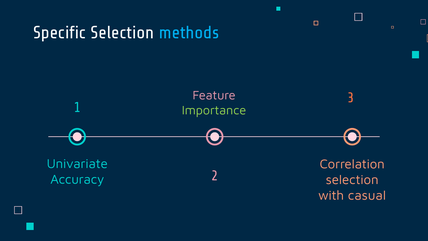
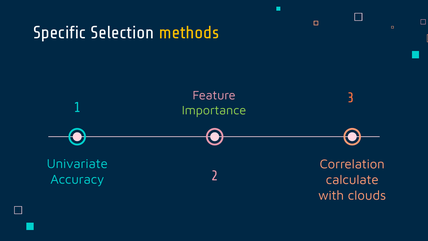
methods colour: light blue -> yellow (189, 33)
selection: selection -> calculate (352, 180)
casual: casual -> clouds (367, 195)
